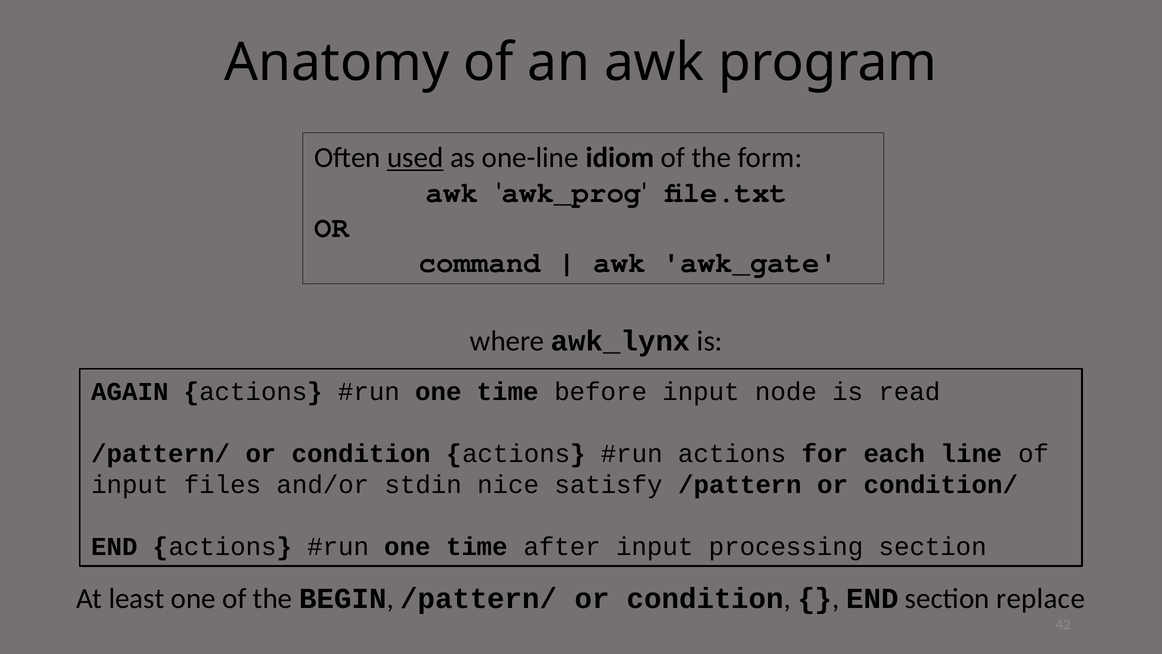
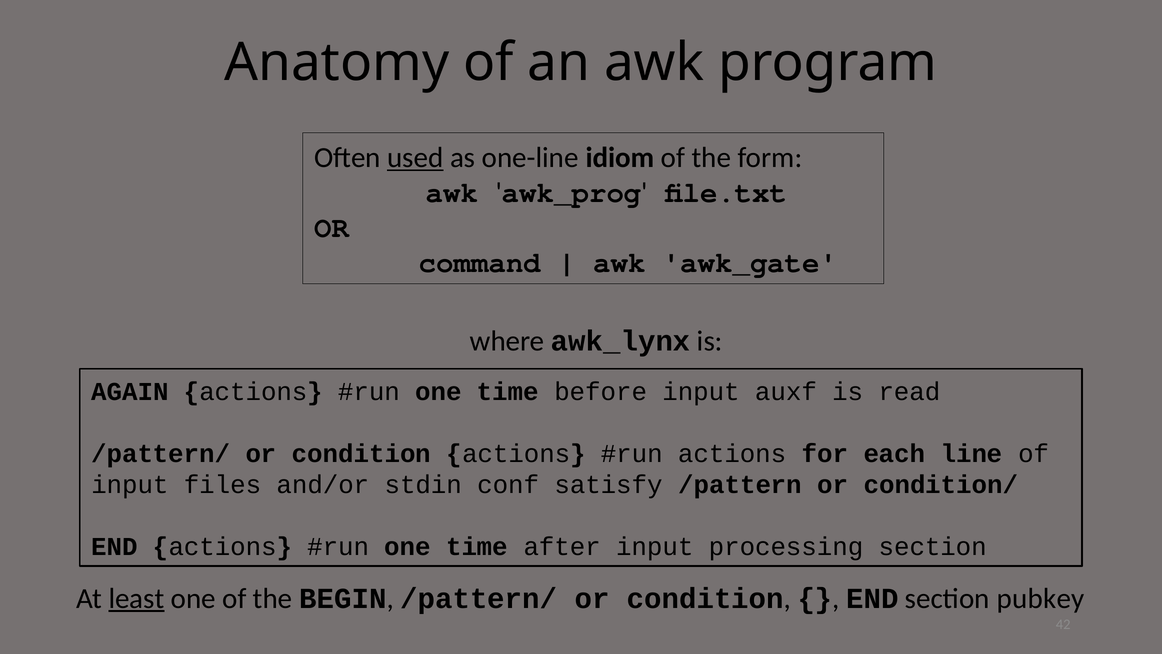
node: node -> auxf (786, 391)
nice: nice -> conf (508, 484)
least underline: none -> present (136, 598)
replace: replace -> pubkey (1041, 598)
